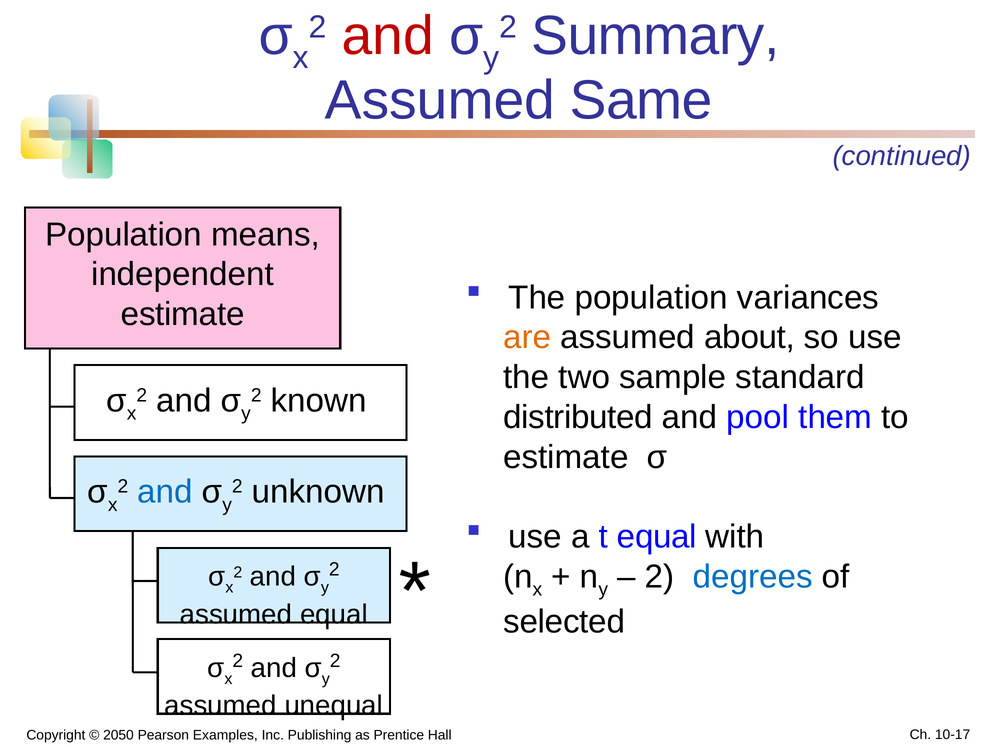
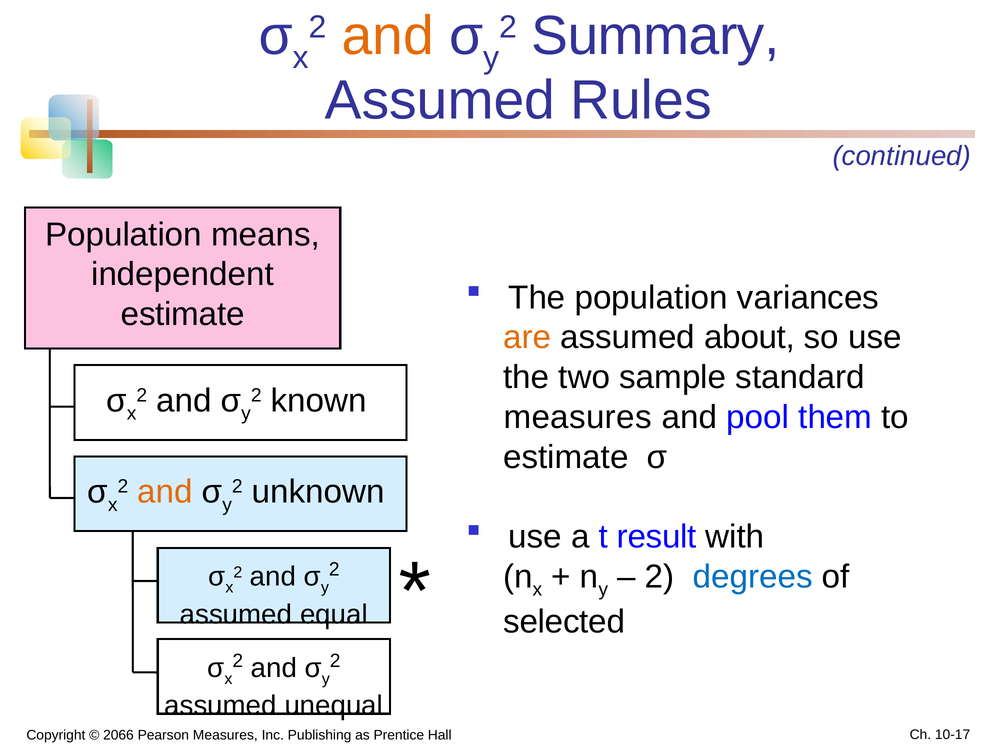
and colour: red -> orange (388, 36)
Same: Same -> Rules (641, 101)
distributed: distributed -> measures (578, 417)
and colour: blue -> orange (165, 492)
t equal: equal -> result (657, 537)
2050: 2050 -> 2066 (118, 735)
Pearson Examples: Examples -> Measures (225, 735)
